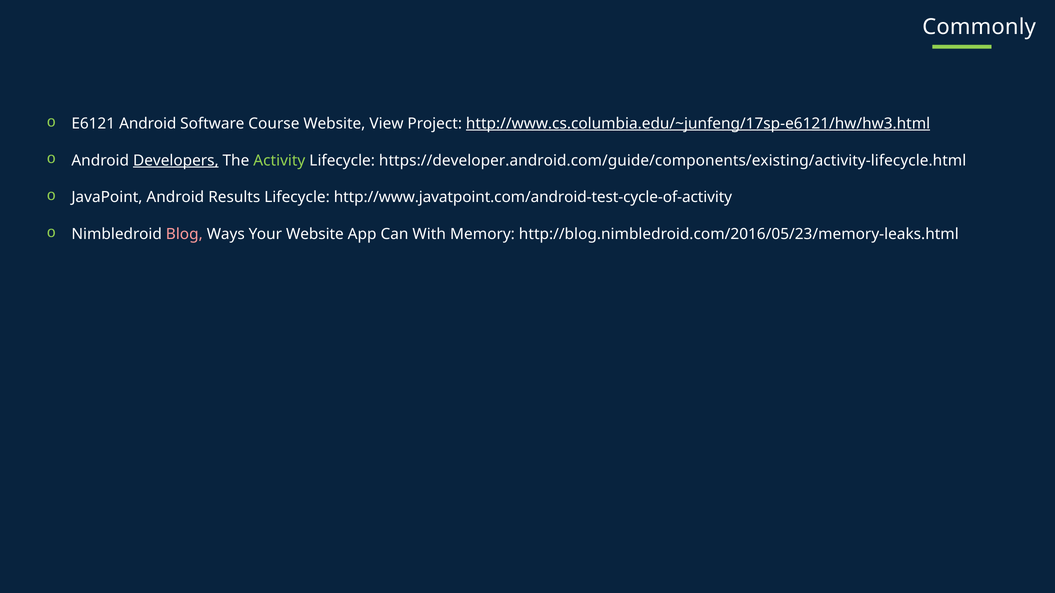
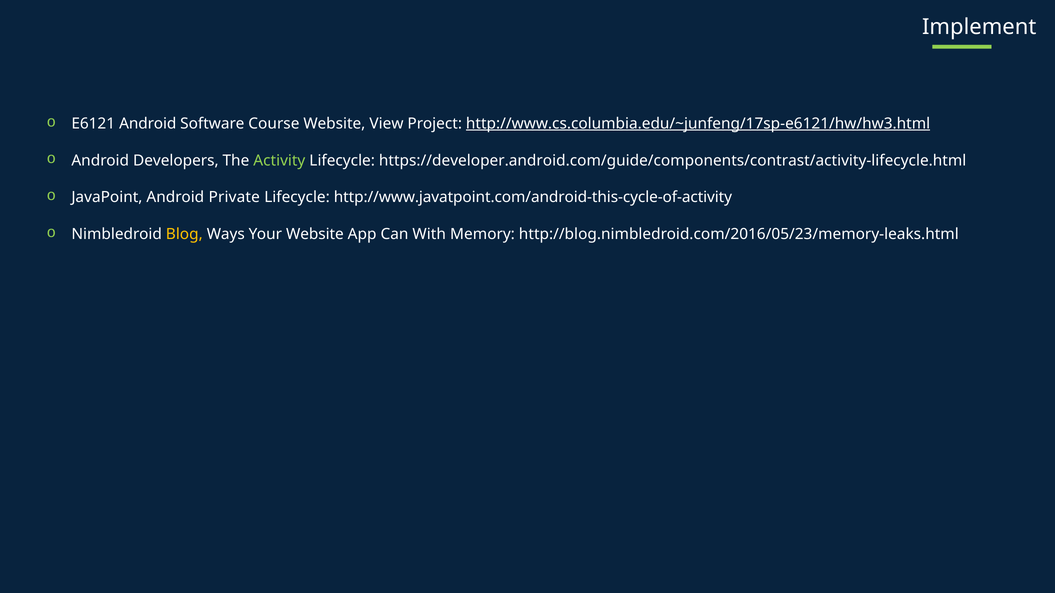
Commonly: Commonly -> Implement (979, 27)
Developers underline: present -> none (176, 161)
https://developer.android.com/guide/components/existing/activity-lifecycle.html: https://developer.android.com/guide/components/existing/activity-lifecycle.html -> https://developer.android.com/guide/components/contrast/activity-lifecycle.html (673, 161)
Results: Results -> Private (234, 197)
http://www.javatpoint.com/android-test-cycle-of-activity: http://www.javatpoint.com/android-test-cycle-of-activity -> http://www.javatpoint.com/android-this-cycle-of-activity (533, 197)
Blog colour: pink -> yellow (184, 234)
